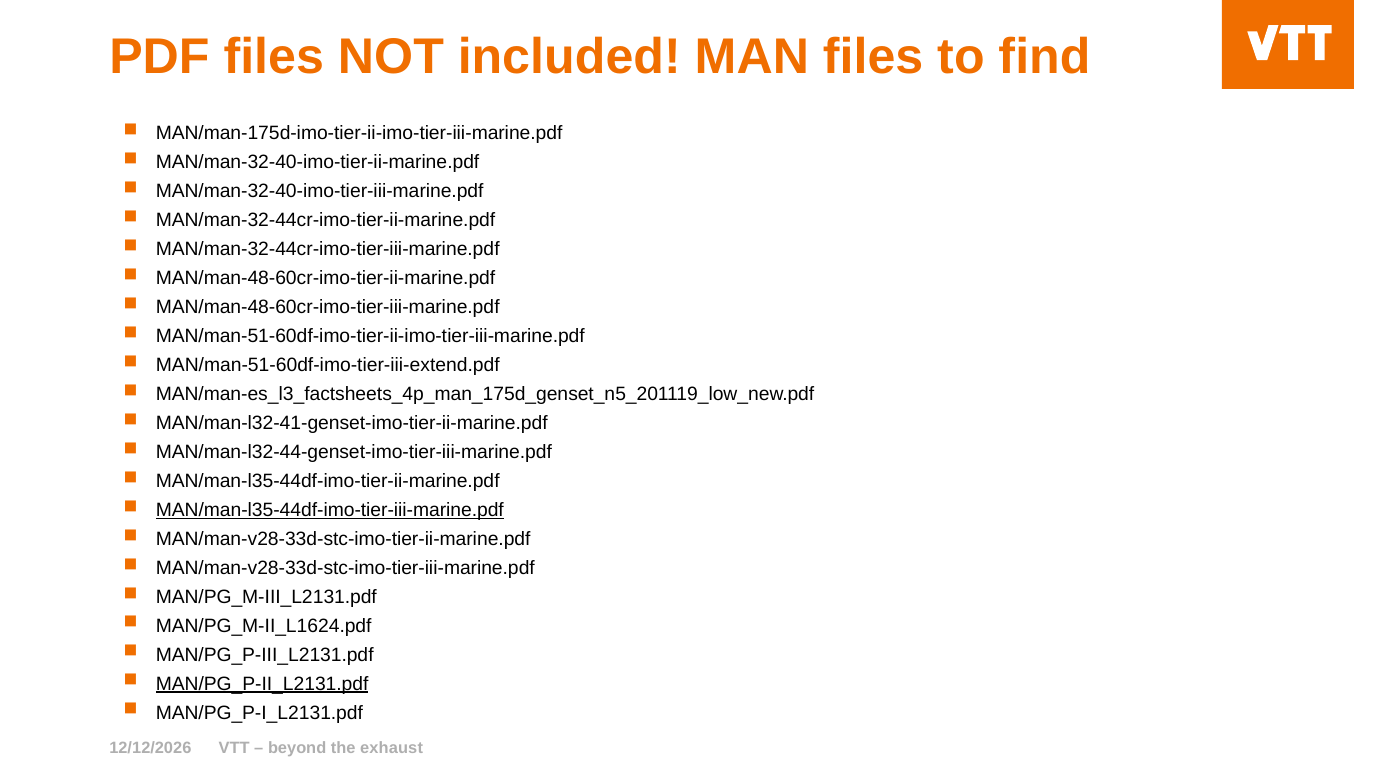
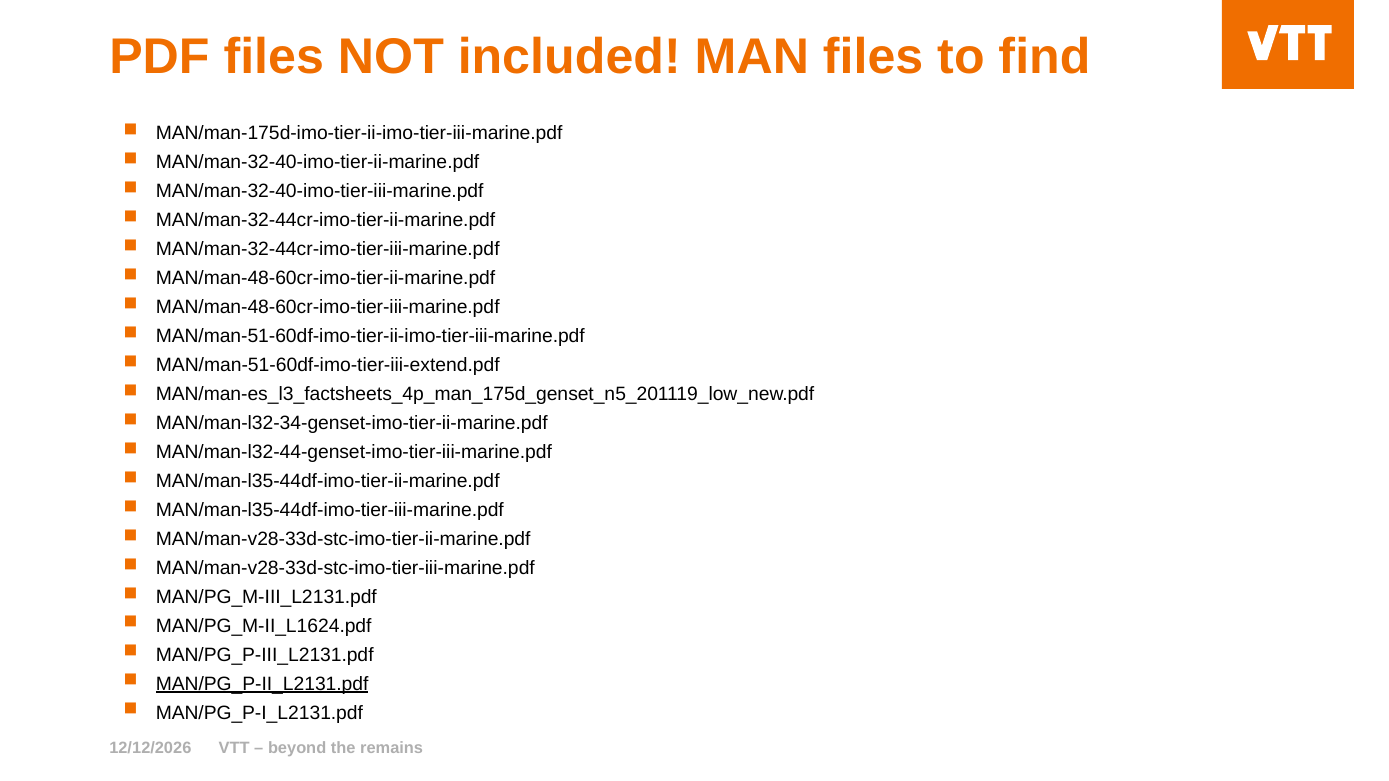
MAN/man-l32-41-genset-imo-tier-ii-marine.pdf: MAN/man-l32-41-genset-imo-tier-ii-marine.pdf -> MAN/man-l32-34-genset-imo-tier-ii-marine.pdf (352, 423)
MAN/man-l35-44df-imo-tier-iii-marine.pdf underline: present -> none (330, 510)
exhaust: exhaust -> remains (392, 748)
